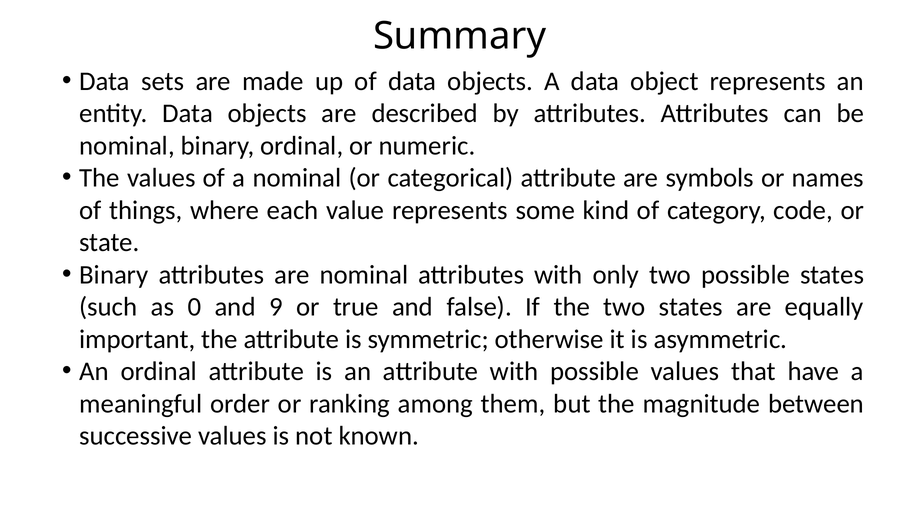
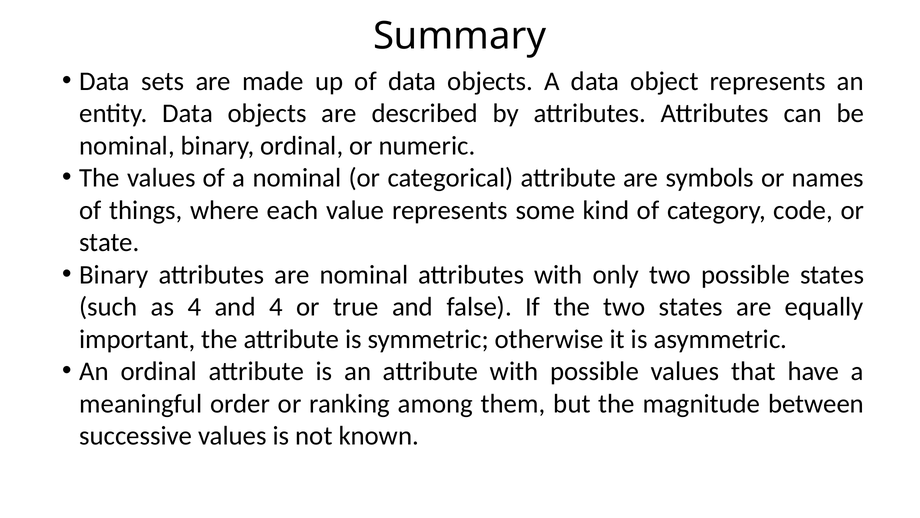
as 0: 0 -> 4 (194, 307)
and 9: 9 -> 4 (276, 307)
